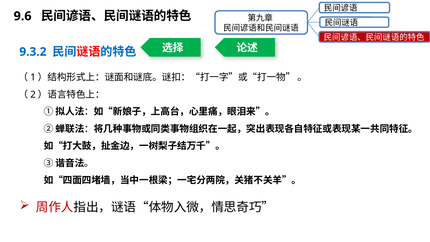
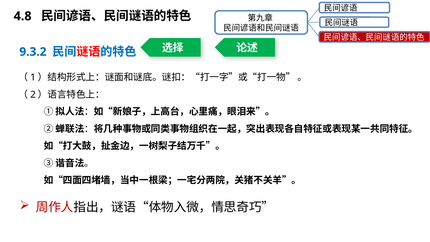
9.6: 9.6 -> 4.8 (23, 16)
